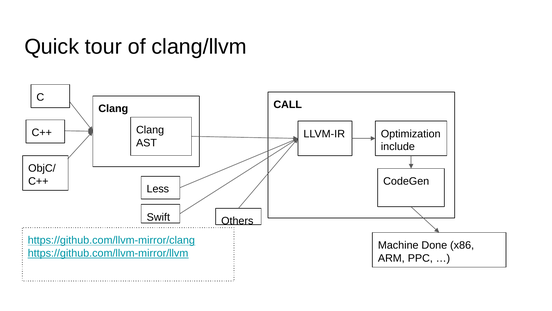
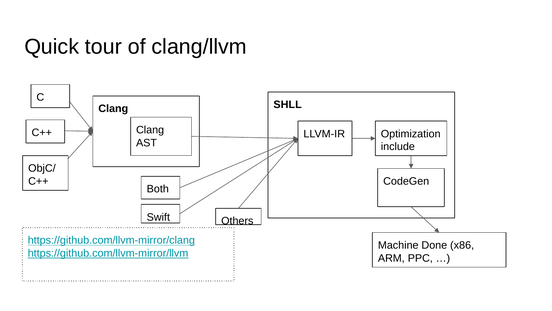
CALL: CALL -> SHLL (288, 105)
Less: Less -> Both (158, 189)
